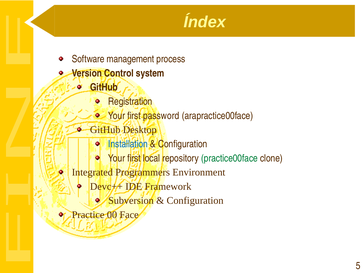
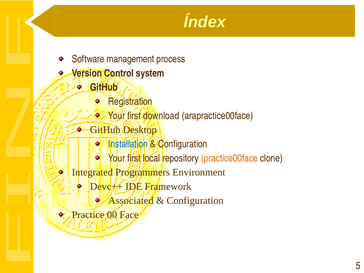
password: password -> download (161, 116)
practice00face colour: green -> orange (229, 158)
Subversion: Subversion -> Associated (131, 201)
